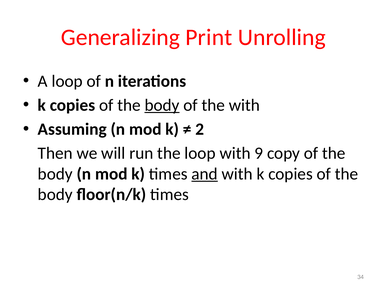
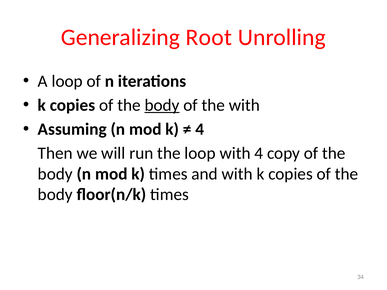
Print: Print -> Root (209, 37)
2: 2 -> 4 (200, 129)
with 9: 9 -> 4 (259, 153)
and underline: present -> none (205, 174)
